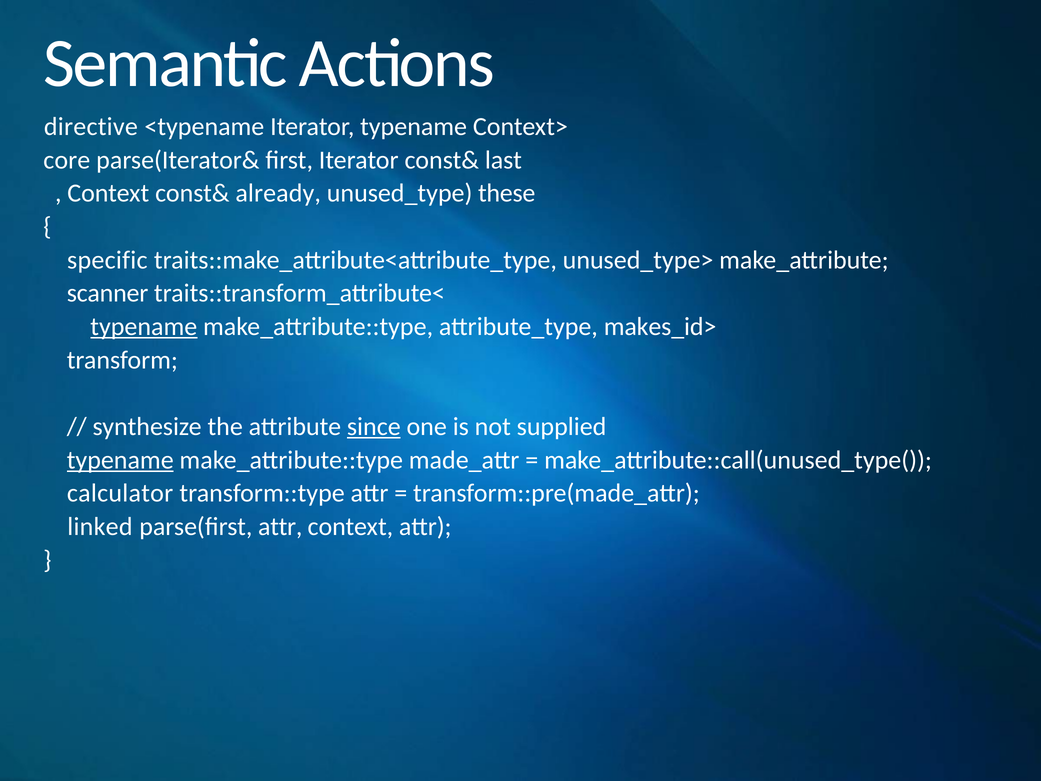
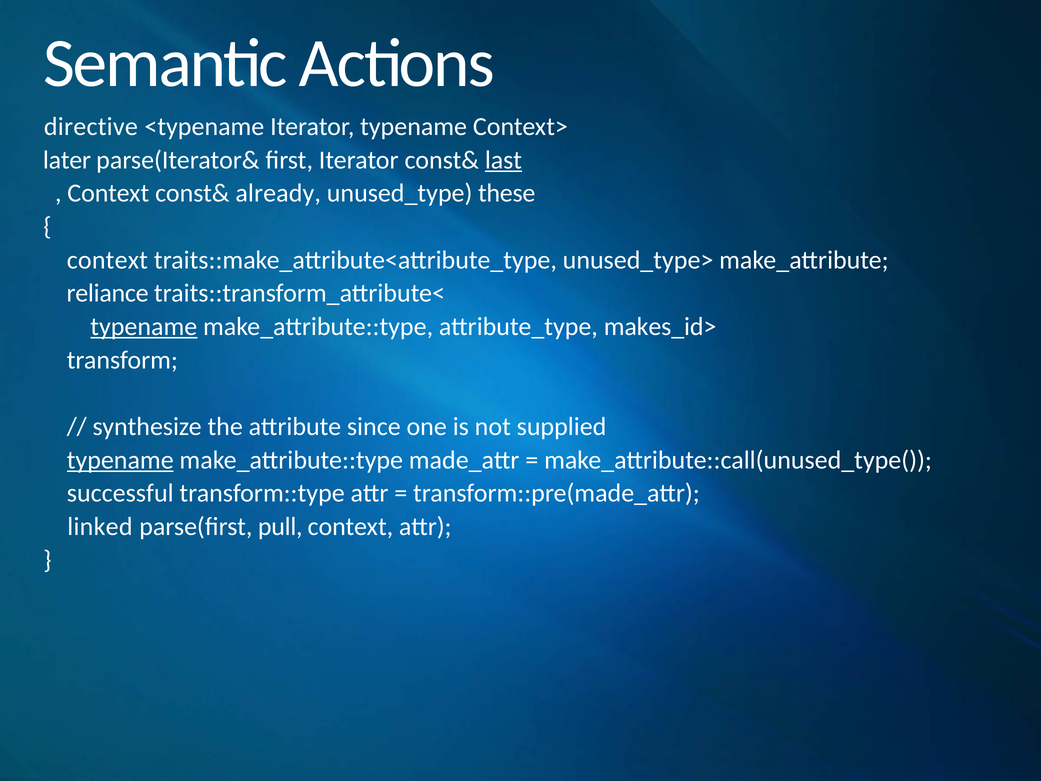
core: core -> later (67, 160)
last underline: none -> present (503, 160)
specific: specific -> context (107, 260)
scanner: scanner -> reliance (108, 293)
since underline: present -> none (374, 427)
calculator: calculator -> successful (120, 493)
parse(first attr: attr -> pull (280, 527)
